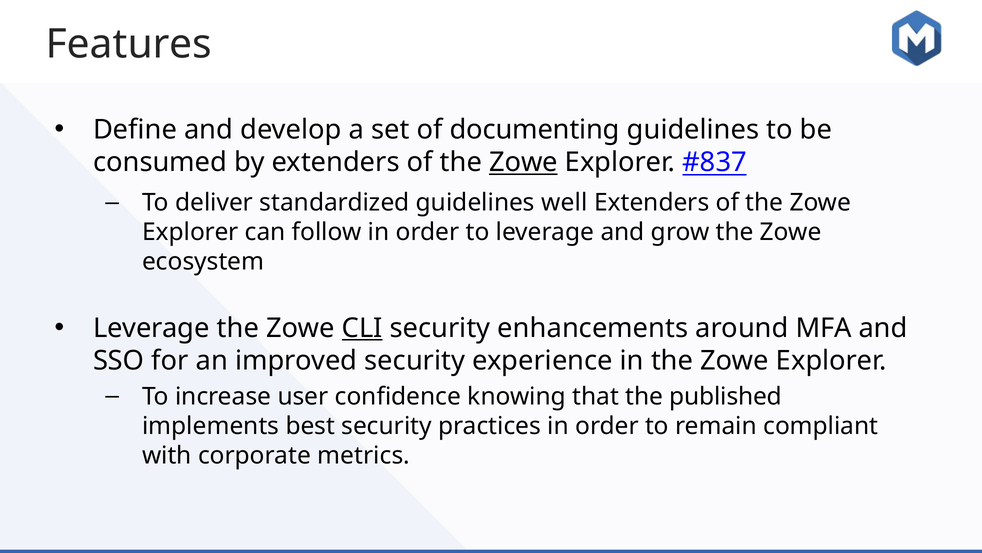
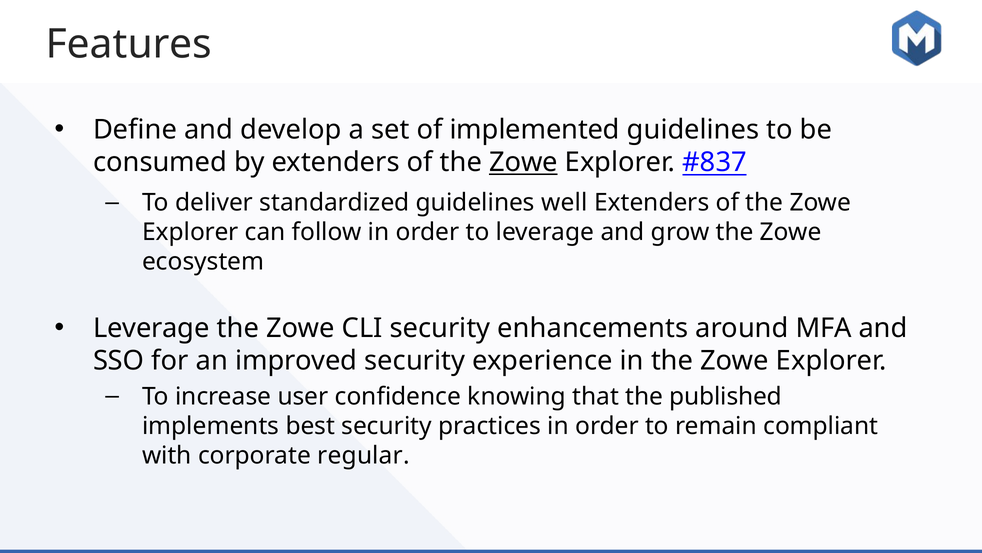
documenting: documenting -> implemented (535, 129)
CLI underline: present -> none (362, 328)
metrics: metrics -> regular (364, 455)
